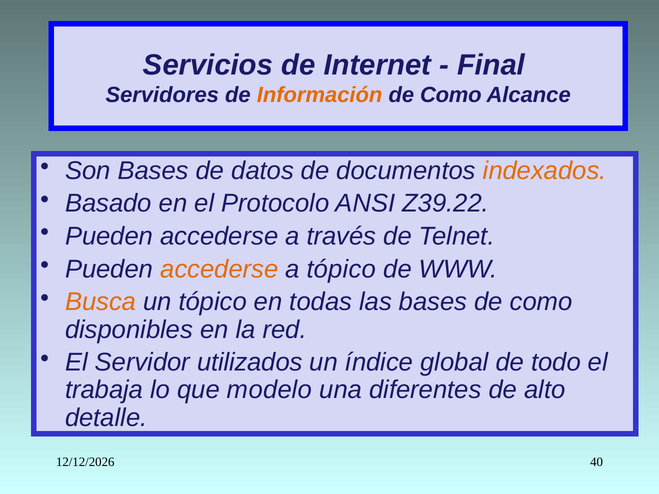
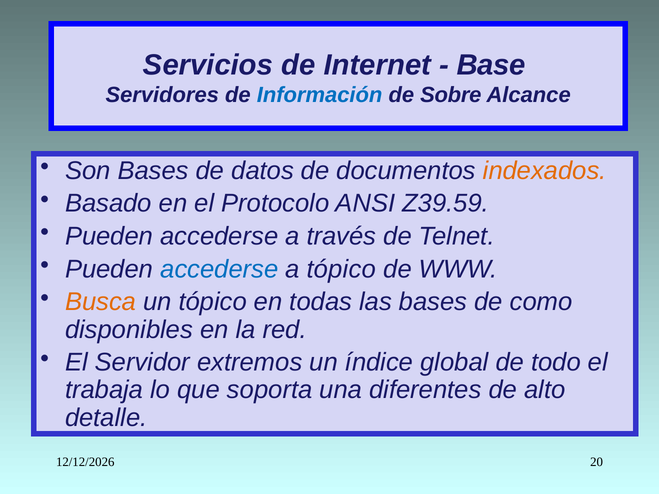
Final: Final -> Base (491, 65)
Información colour: orange -> blue (320, 95)
Como: Como -> Sobre (451, 95)
Z39.22: Z39.22 -> Z39.59 (446, 204)
accederse colour: orange -> blue (219, 269)
utilizados: utilizados -> extremos (250, 363)
modelo: modelo -> soporta (270, 390)
40: 40 -> 20 (597, 462)
